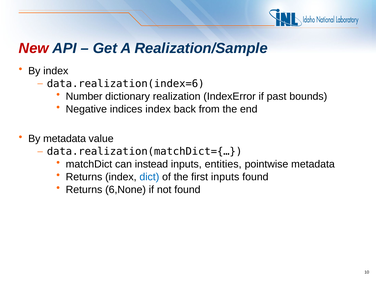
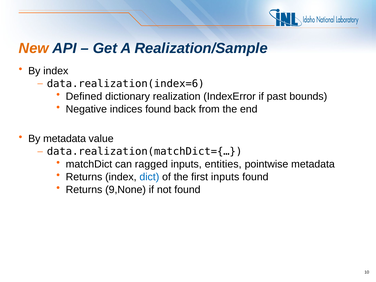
New colour: red -> orange (34, 48)
Number: Number -> Defined (84, 96)
indices index: index -> found (158, 109)
instead: instead -> ragged (151, 164)
6,None: 6,None -> 9,None (126, 190)
